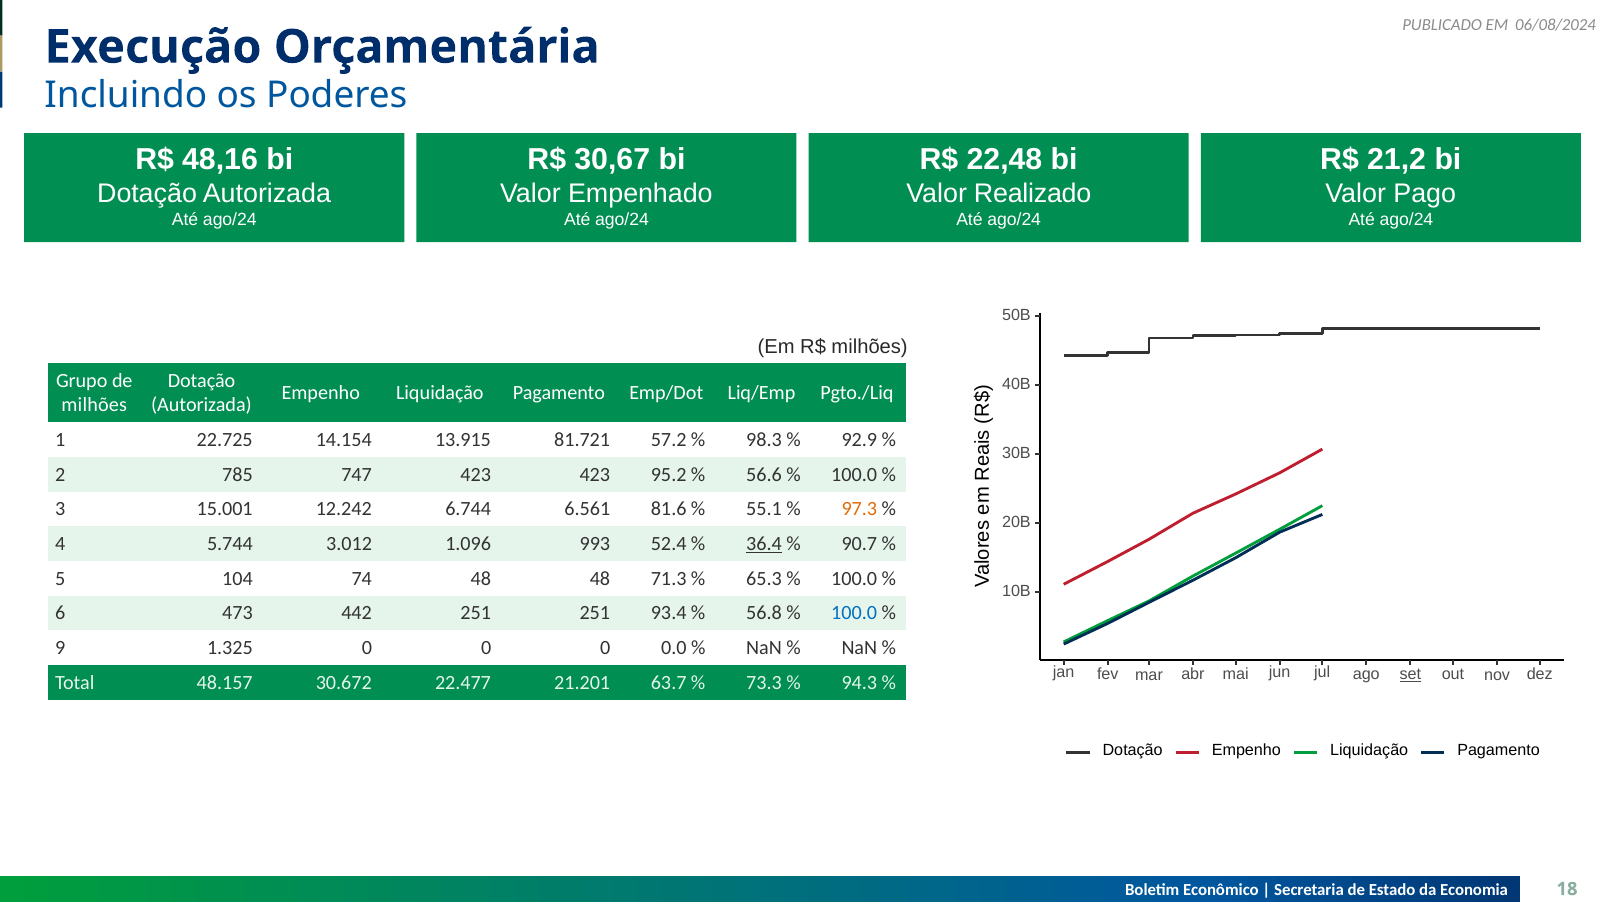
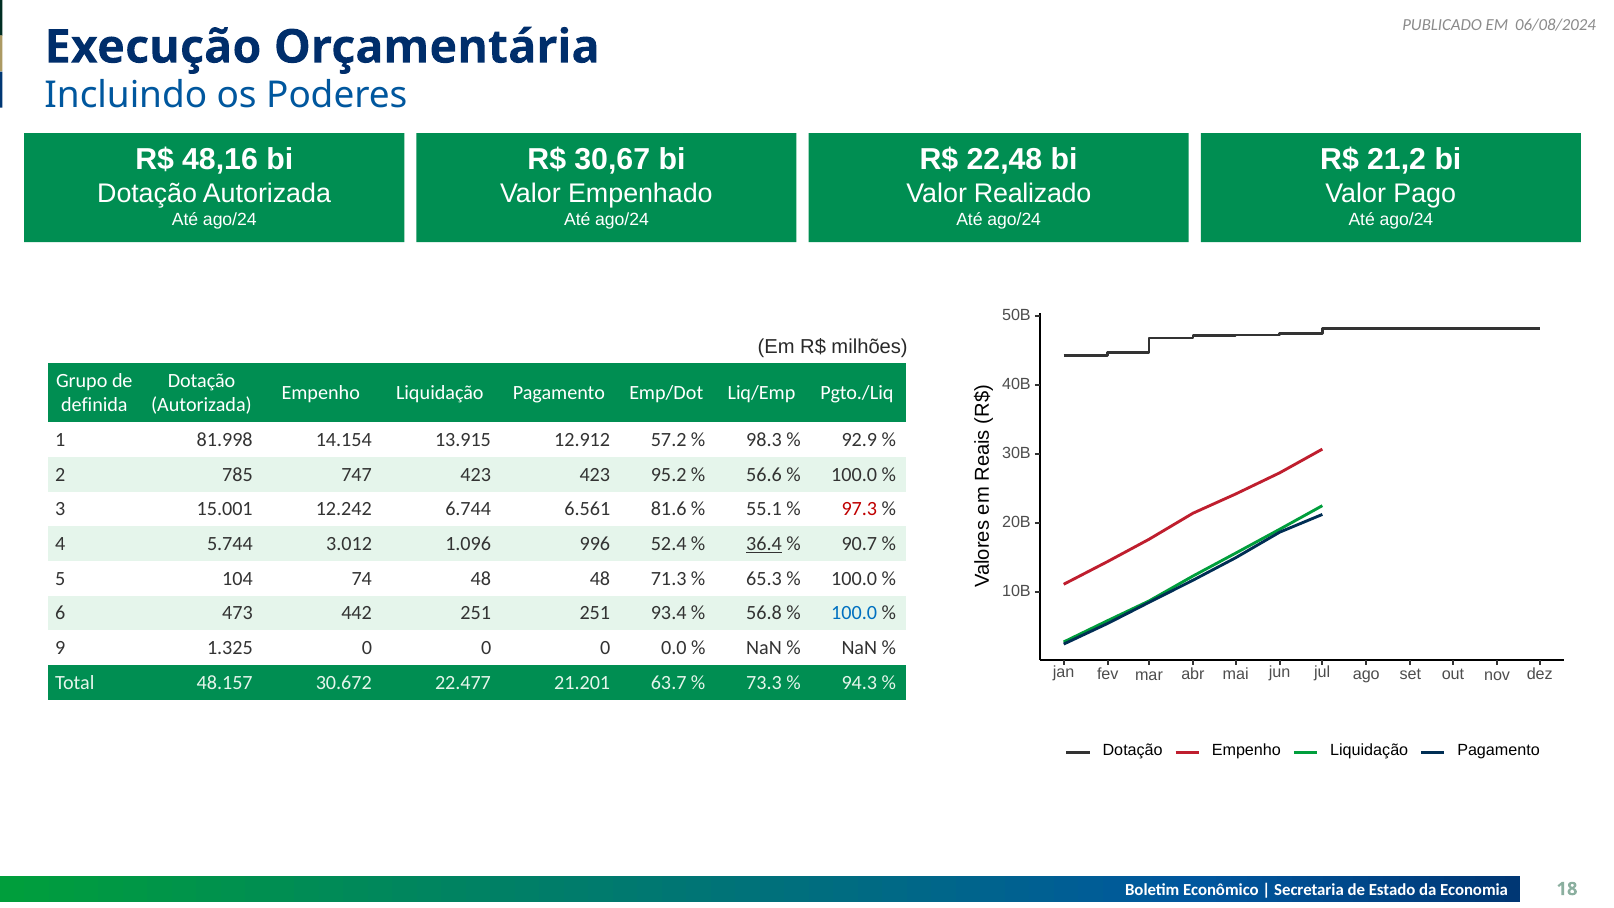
milhões: milhões -> definida (94, 405)
22.725: 22.725 -> 81.998 (225, 440)
81.721: 81.721 -> 12.912 (582, 440)
97.3 colour: orange -> red (859, 509)
993: 993 -> 996 (595, 544)
set underline: present -> none (1410, 674)
